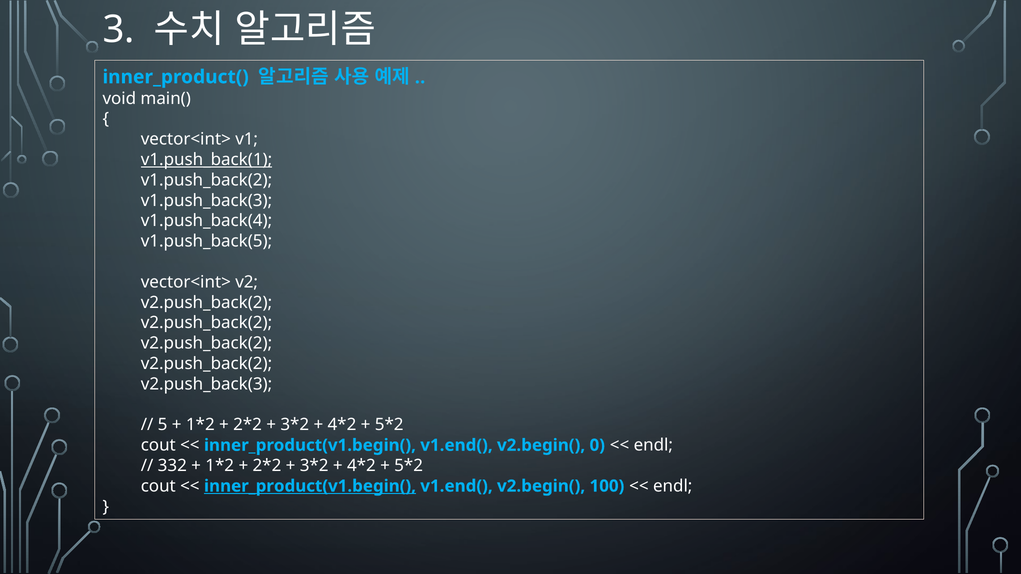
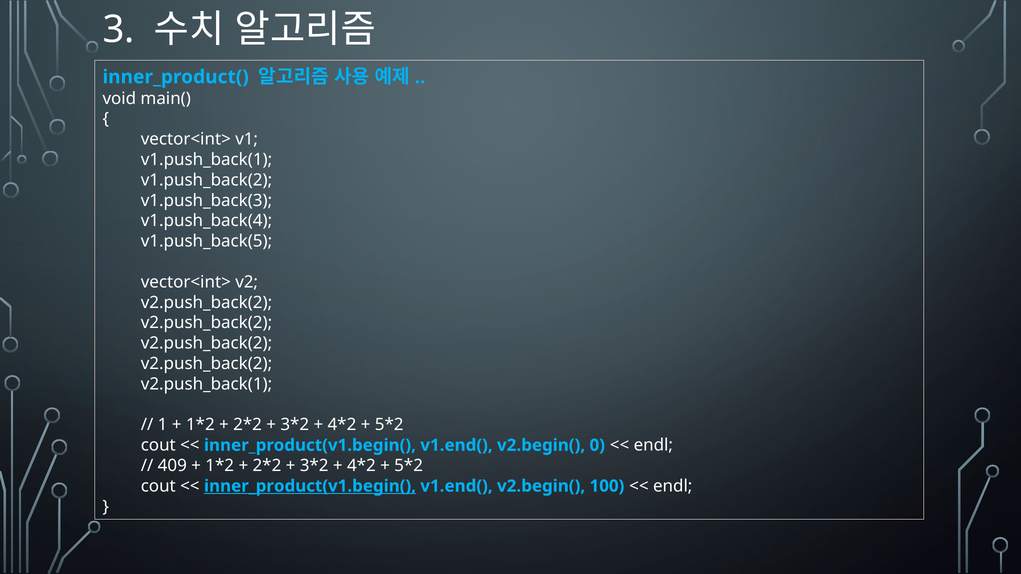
v1.push_back(1 underline: present -> none (206, 160)
v2.push_back(3: v2.push_back(3 -> v2.push_back(1 (206, 384)
5: 5 -> 1 (163, 425)
332: 332 -> 409 (172, 466)
